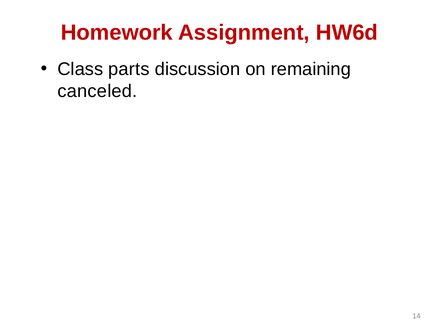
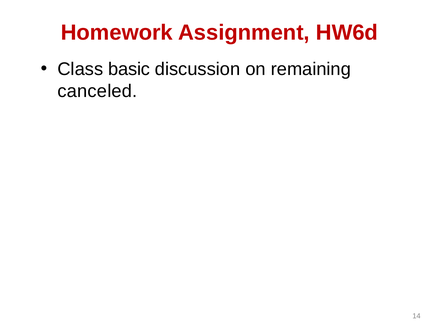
parts: parts -> basic (129, 69)
